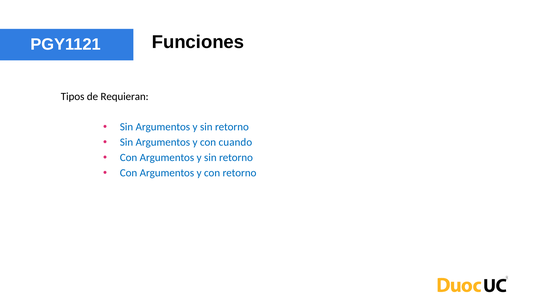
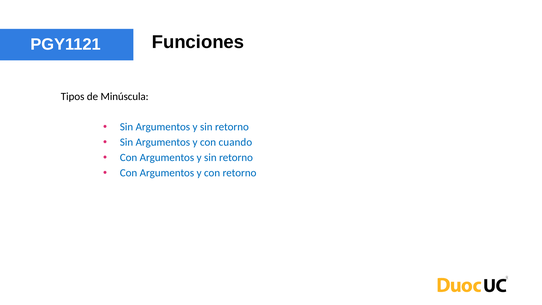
Requieran: Requieran -> Minúscula (125, 96)
